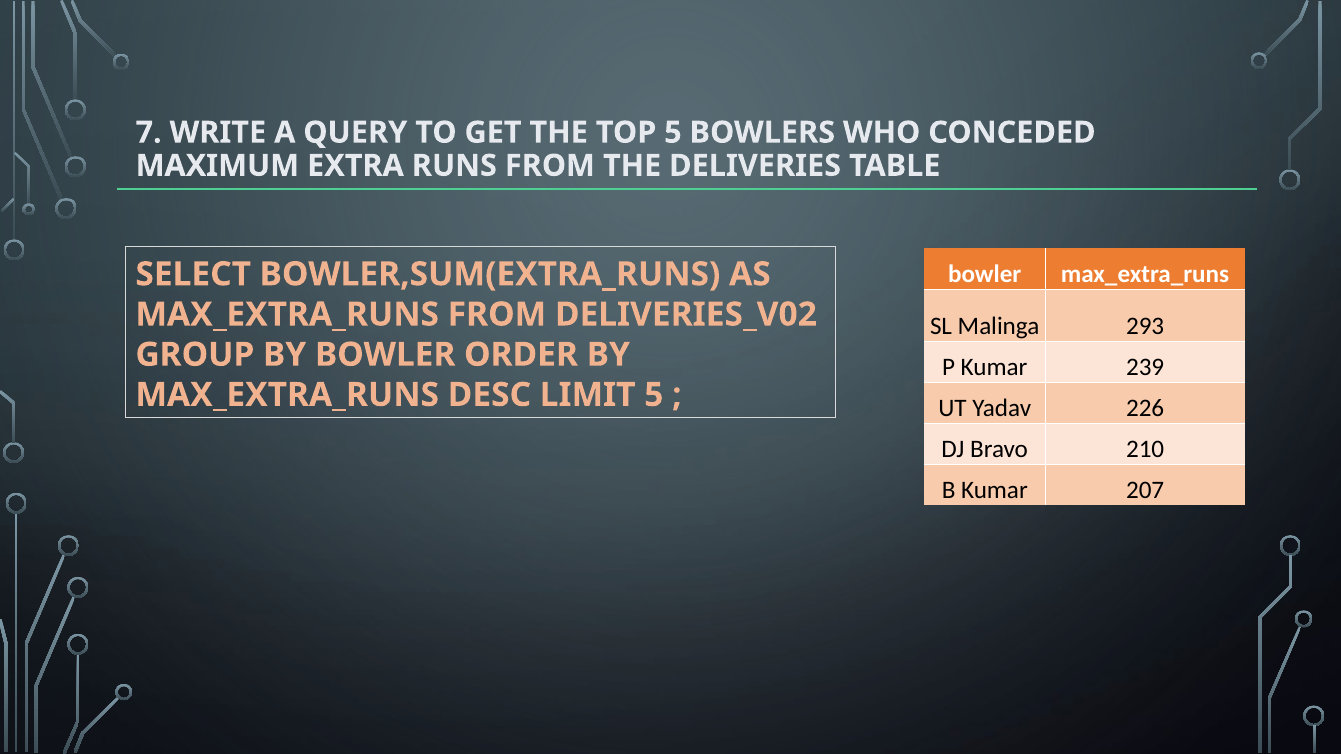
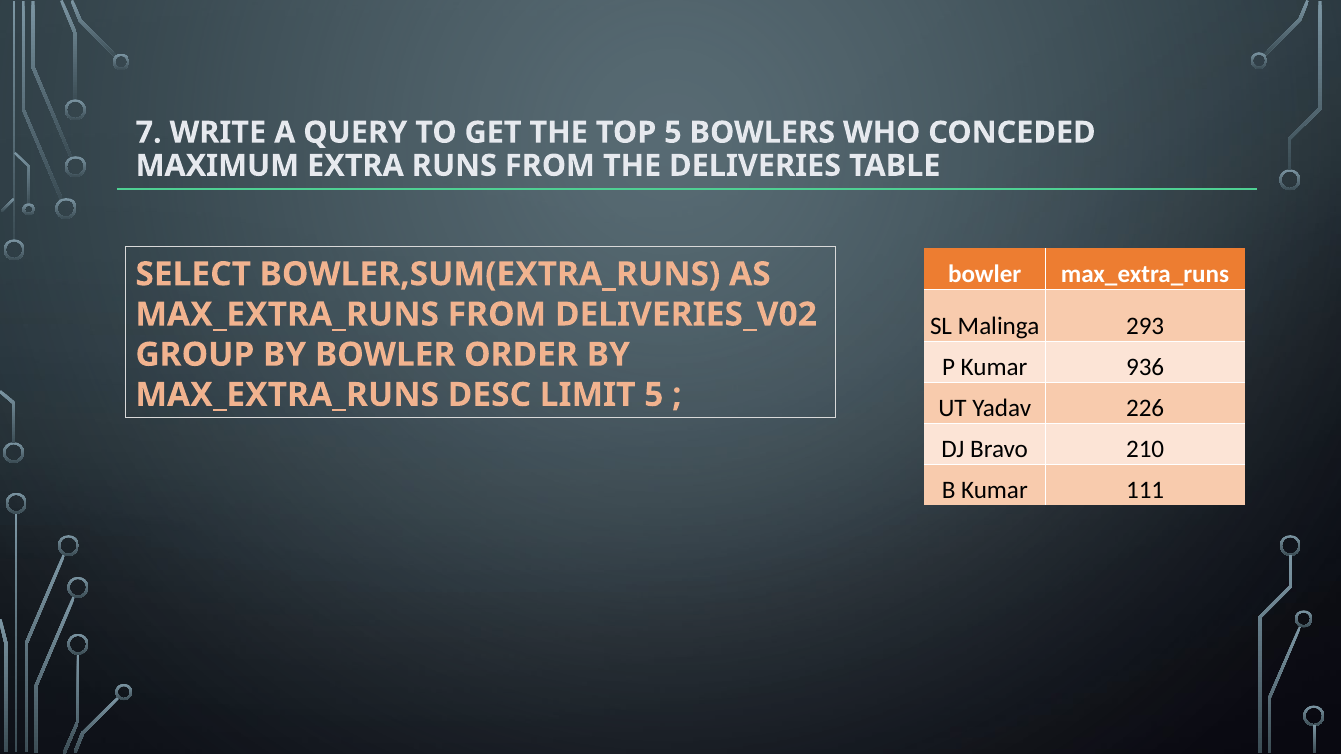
239: 239 -> 936 (1145, 367)
207: 207 -> 111 (1145, 491)
